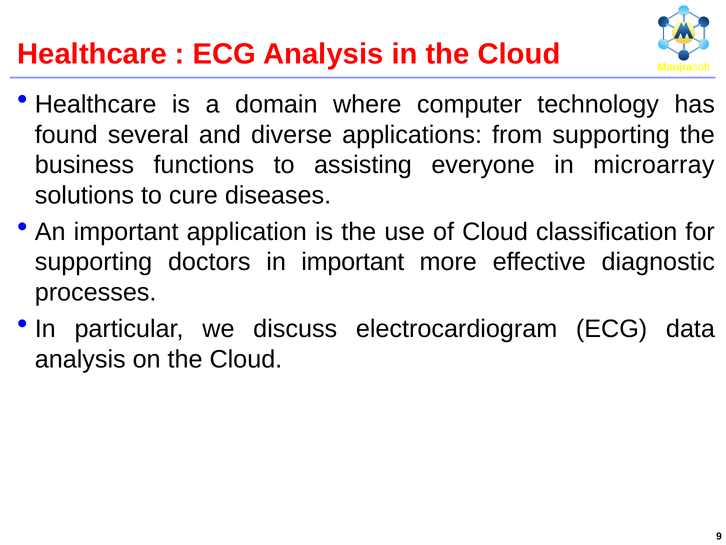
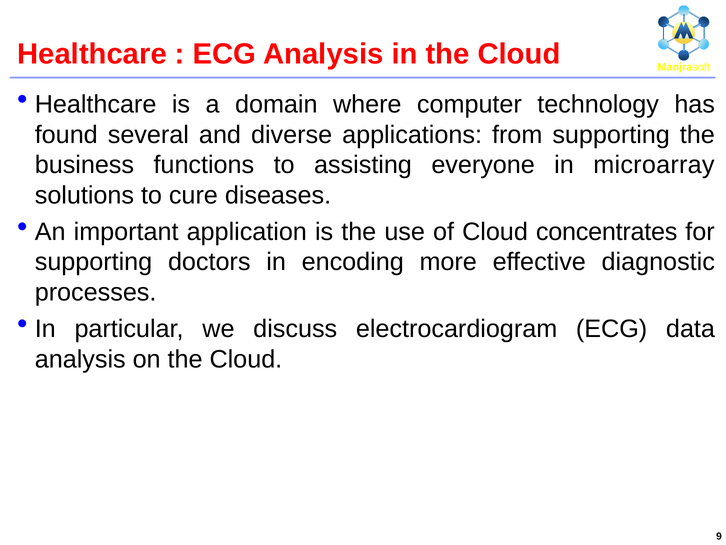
classification: classification -> concentrates (607, 232)
in important: important -> encoding (353, 262)
